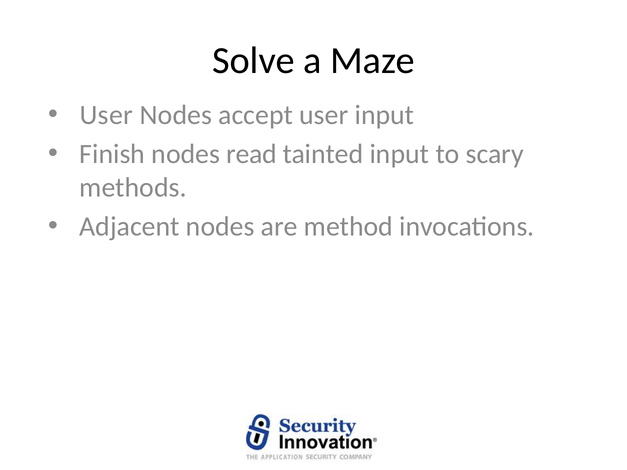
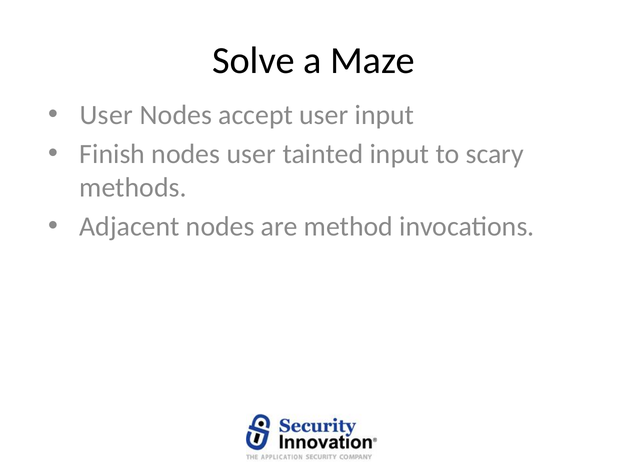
nodes read: read -> user (251, 154)
